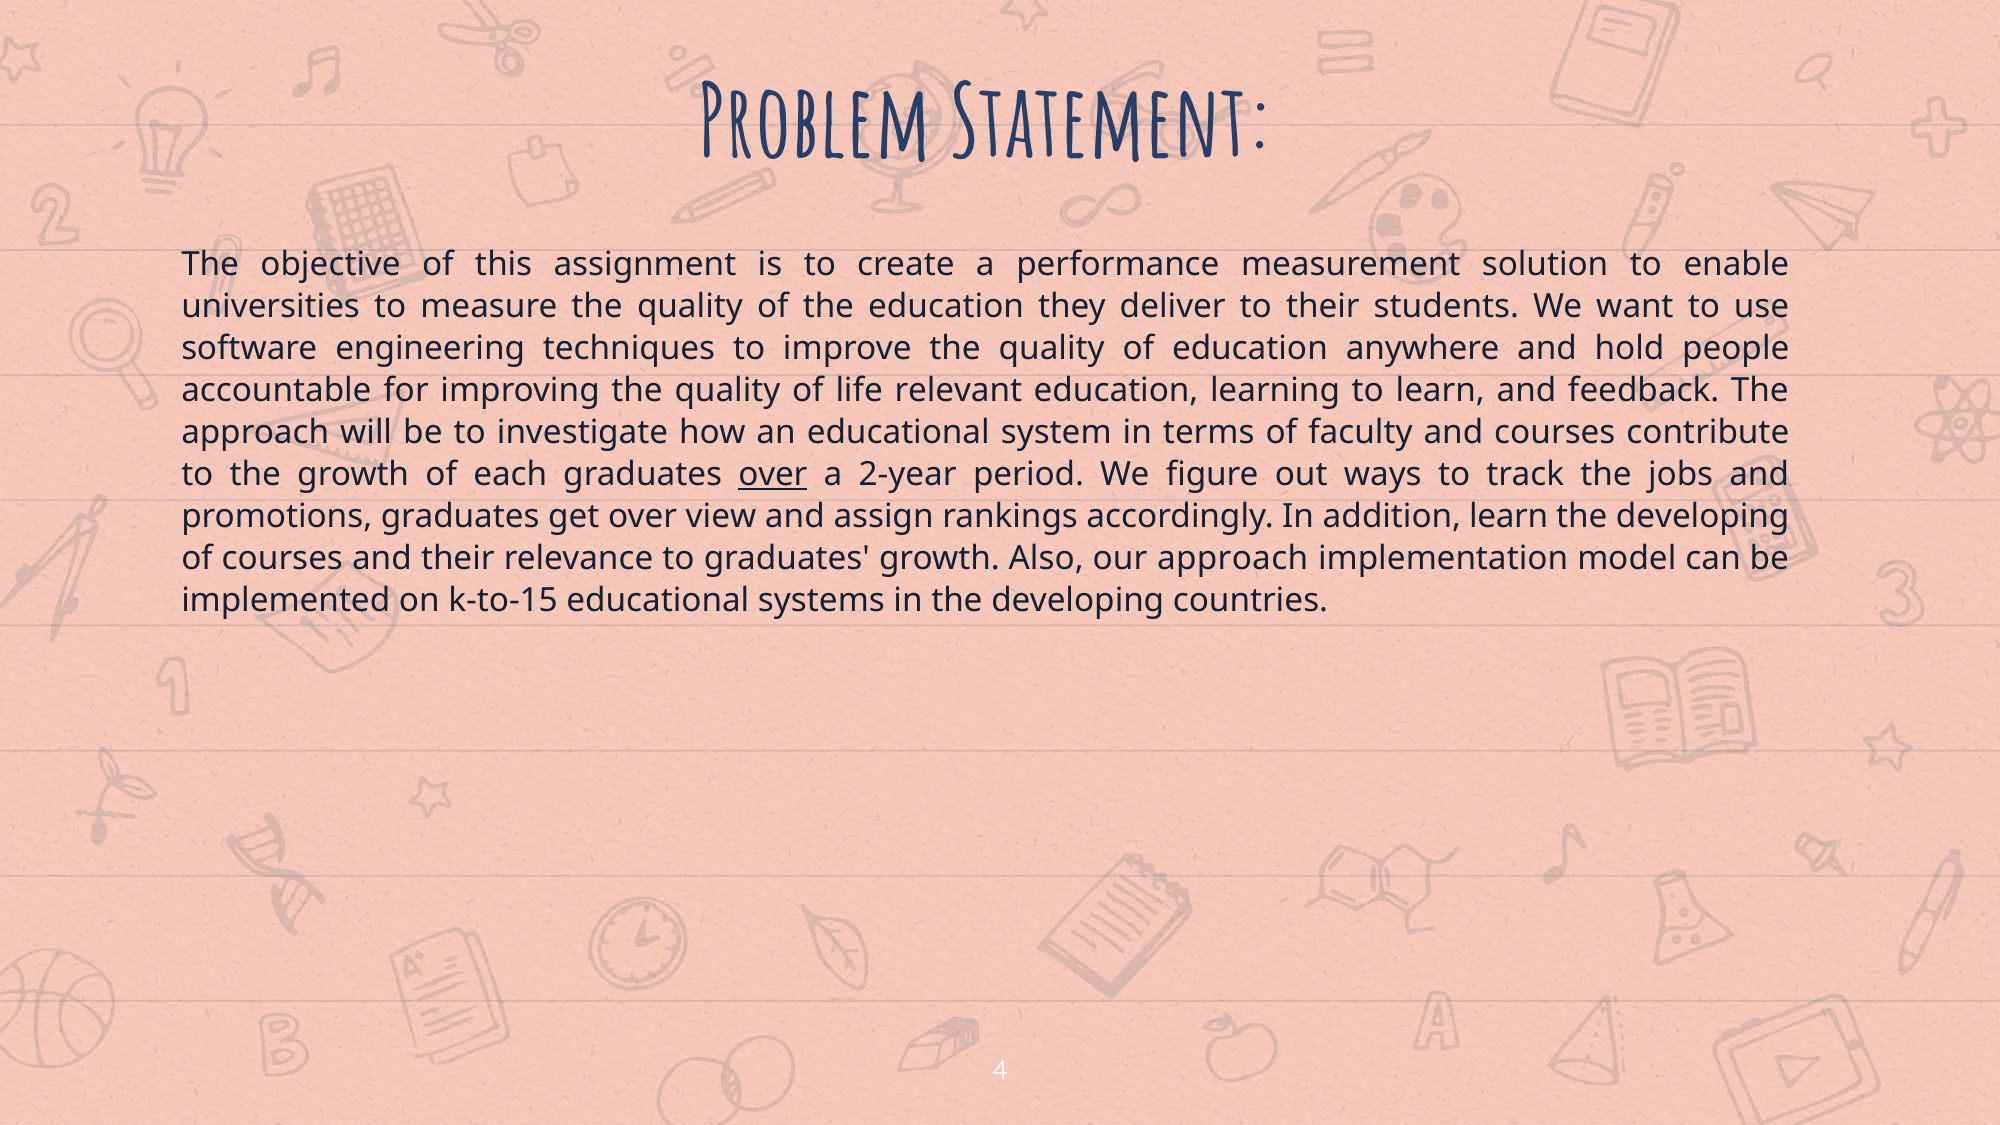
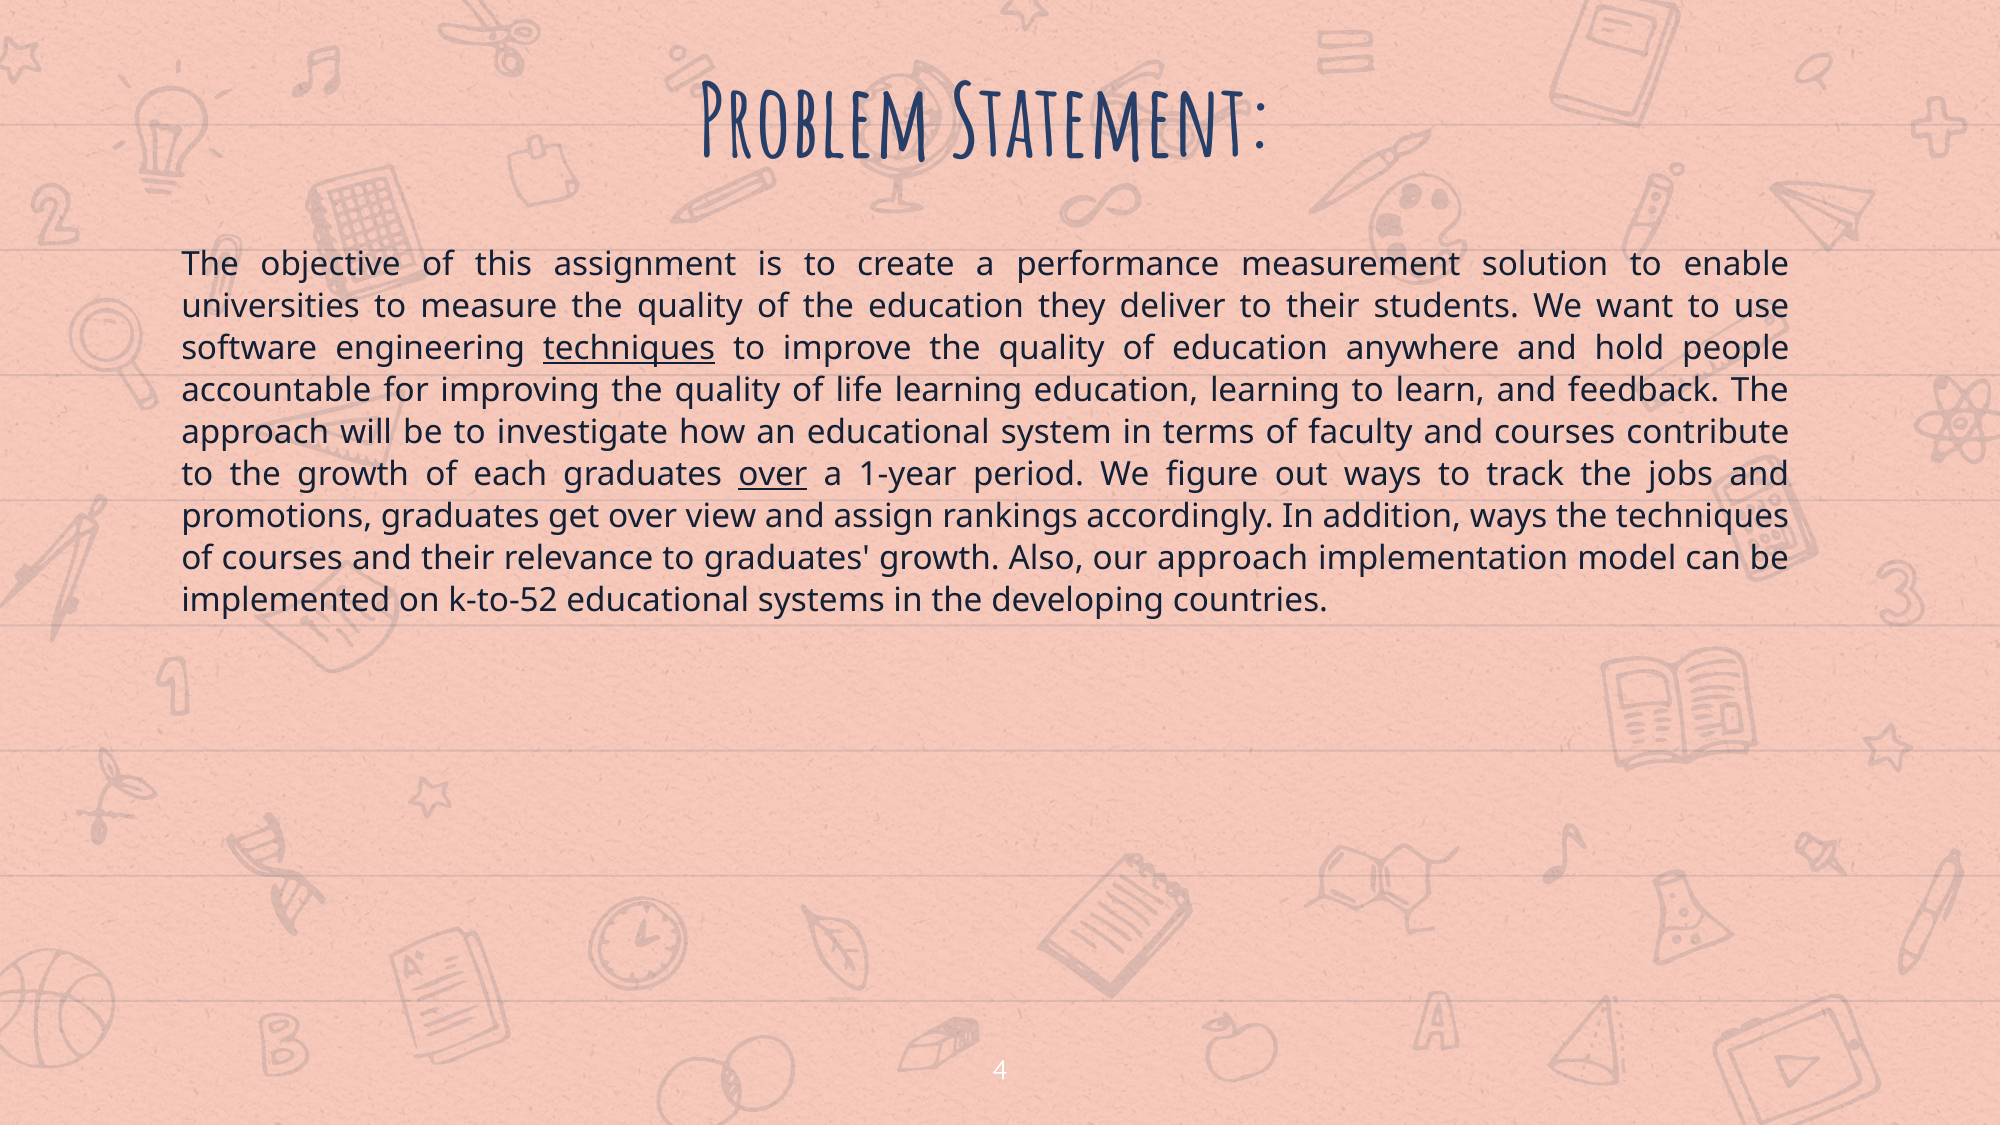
techniques underline: none -> present (629, 349)
life relevant: relevant -> learning (958, 391)
2-year: 2-year -> 1-year (908, 475)
addition learn: learn -> ways (1509, 517)
developing: developing -> techniques (1703, 517)
k-to-15: k-to-15 -> k-to-52 (503, 601)
